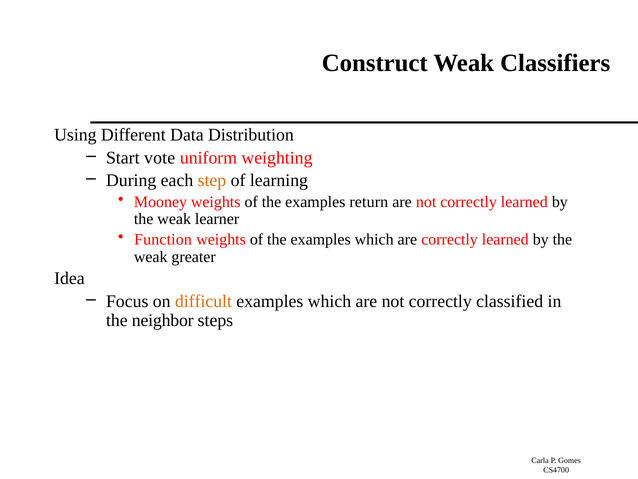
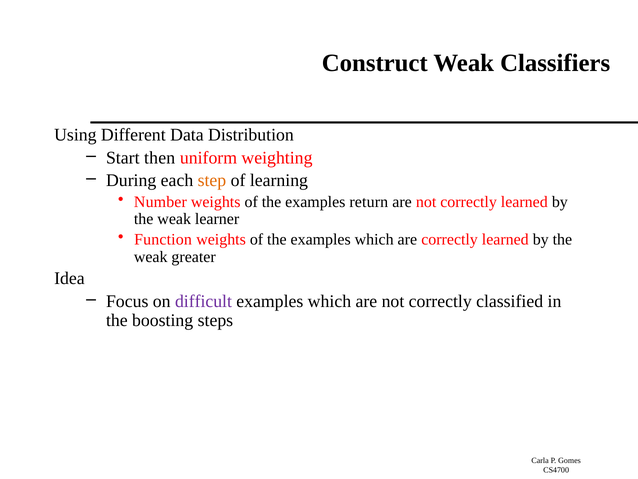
vote: vote -> then (160, 158)
Mooney: Mooney -> Number (160, 202)
difficult colour: orange -> purple (203, 301)
neighbor: neighbor -> boosting (163, 320)
